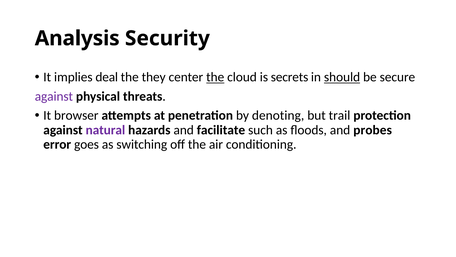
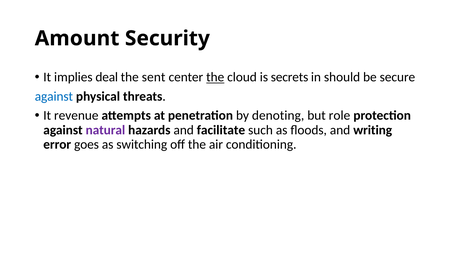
Analysis: Analysis -> Amount (77, 38)
they: they -> sent (154, 77)
should underline: present -> none (342, 77)
against colour: purple -> blue (54, 96)
browser: browser -> revenue (76, 115)
trail: trail -> role (339, 115)
probes: probes -> writing (373, 130)
